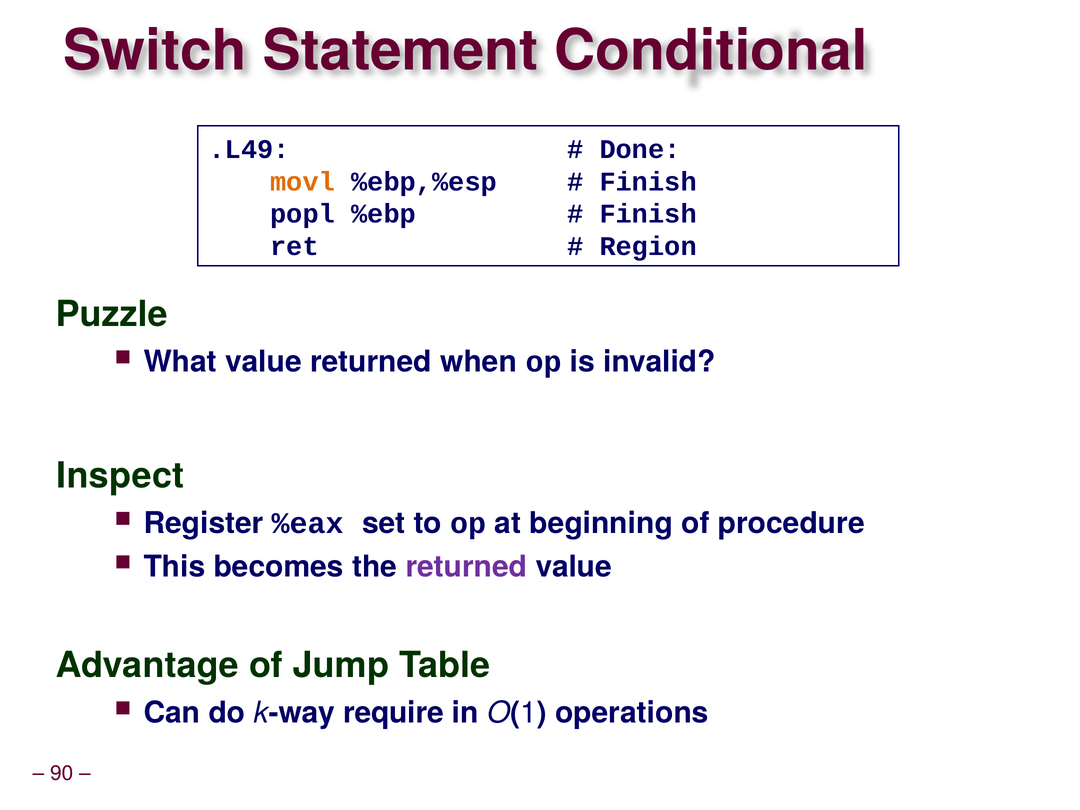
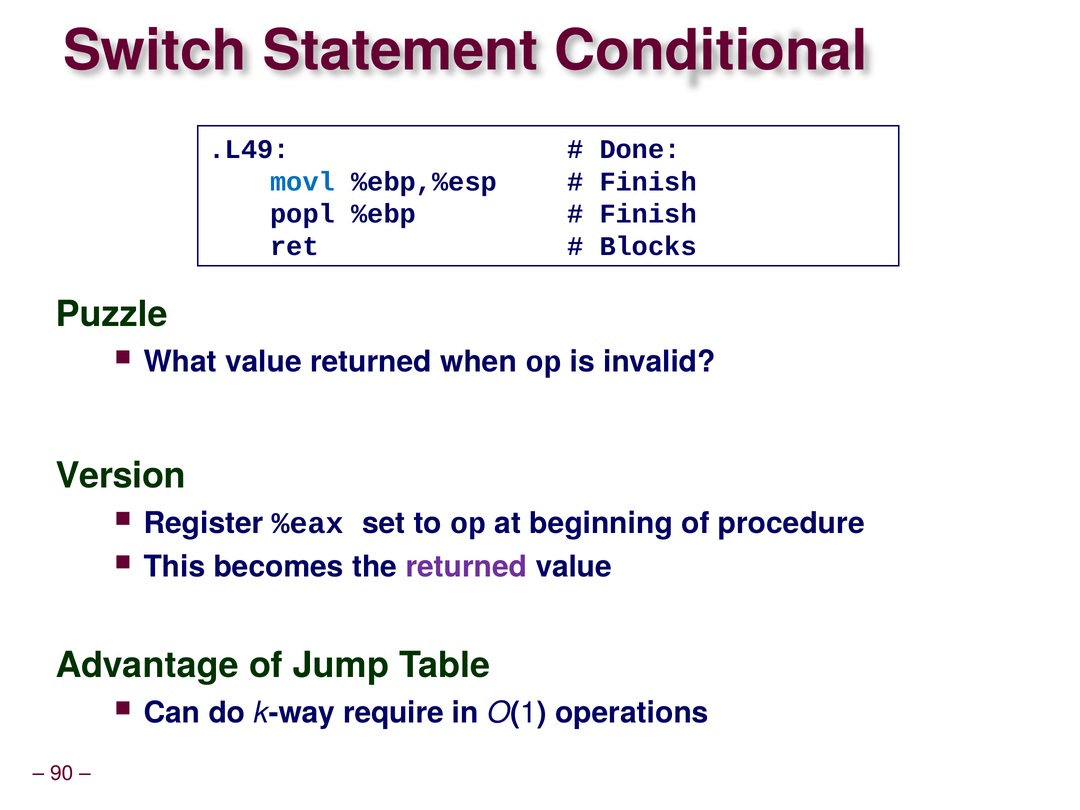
movl colour: orange -> blue (303, 182)
Region: Region -> Blocks (648, 246)
Inspect: Inspect -> Version (121, 476)
